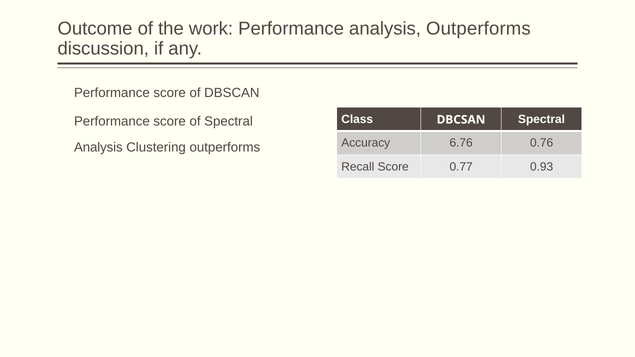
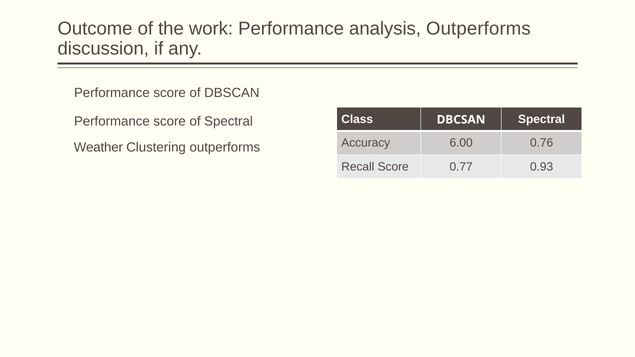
6.76: 6.76 -> 6.00 (461, 143)
Analysis: Analysis -> Weather (98, 148)
